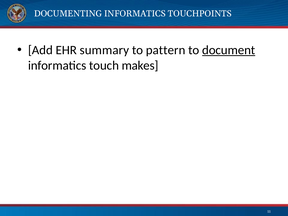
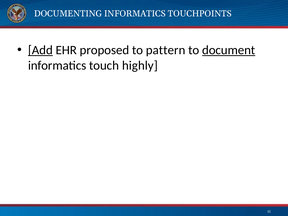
Add underline: none -> present (40, 50)
summary: summary -> proposed (104, 50)
makes: makes -> highly (140, 65)
